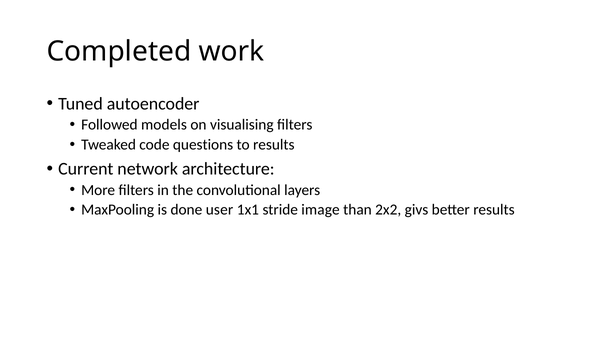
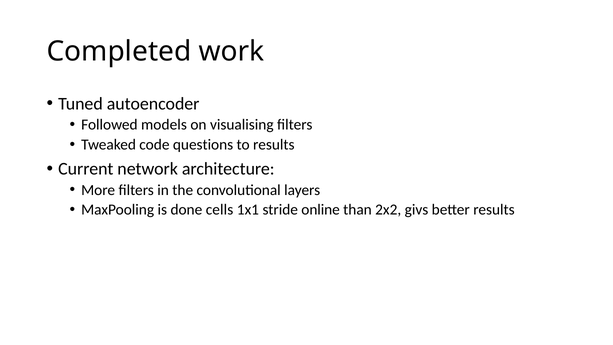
user: user -> cells (220, 210)
image: image -> online (321, 210)
